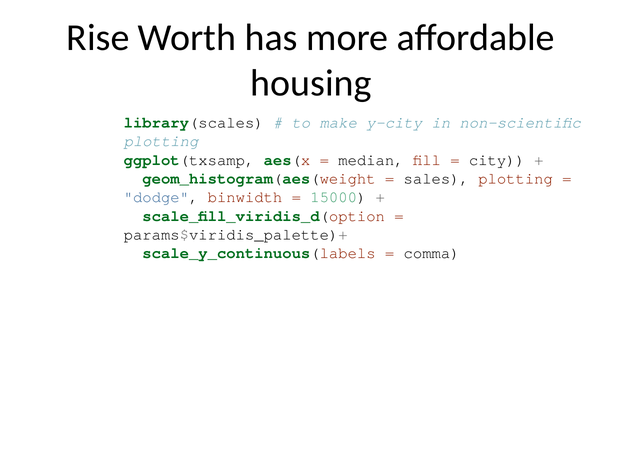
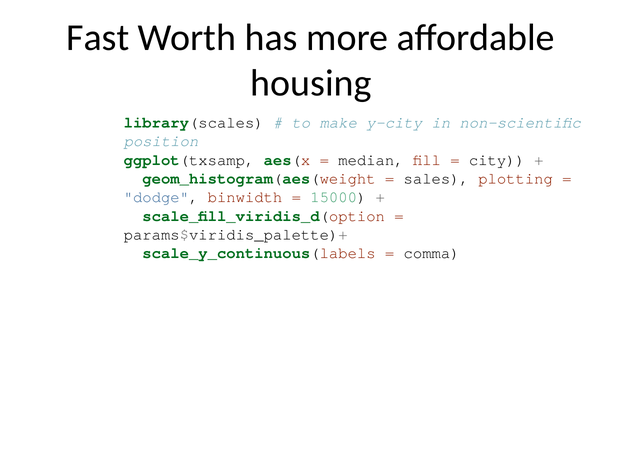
Rise: Rise -> Fast (98, 37)
plotting: plotting -> position (161, 141)
